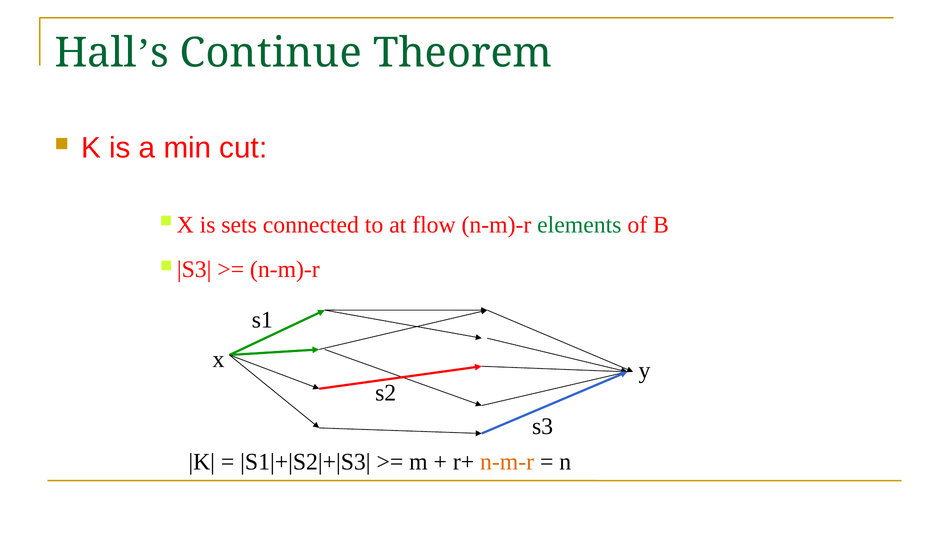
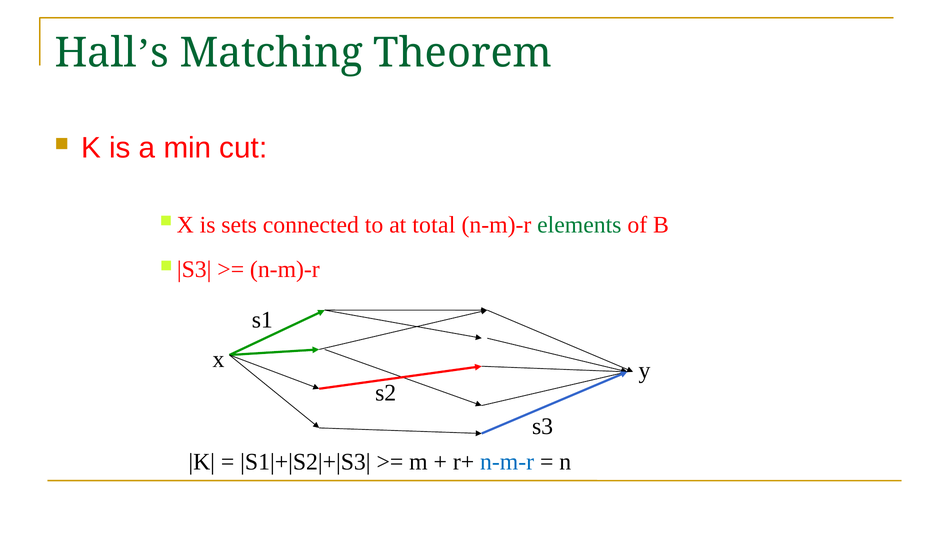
Continue: Continue -> Matching (271, 53)
flow: flow -> total (434, 225)
n-m-r colour: orange -> blue (507, 462)
